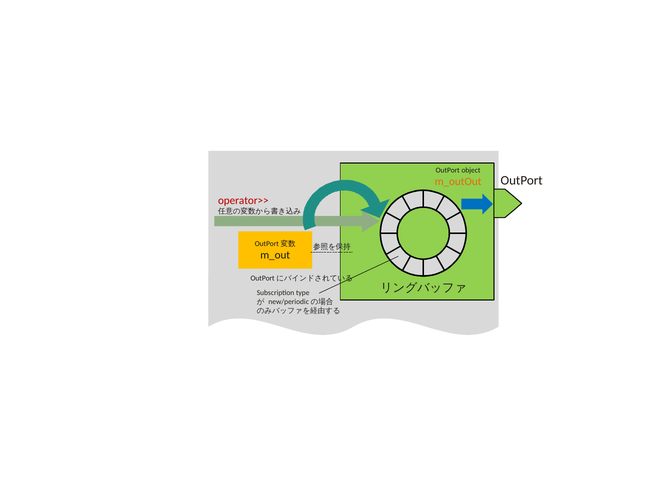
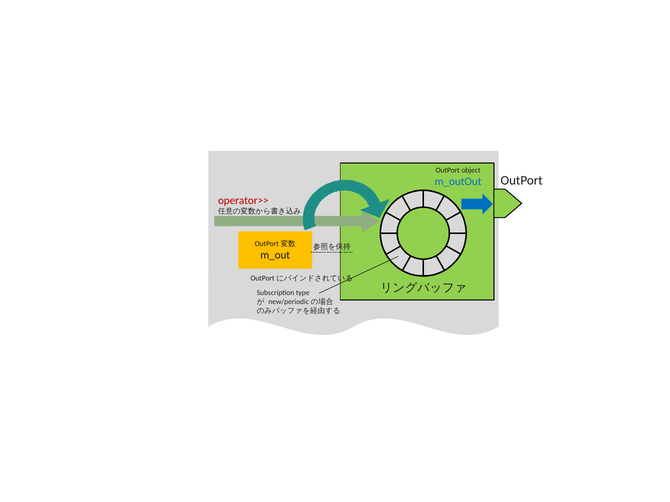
m_outOut colour: orange -> blue (458, 182)
